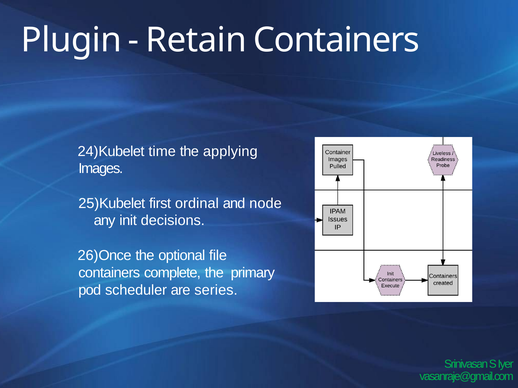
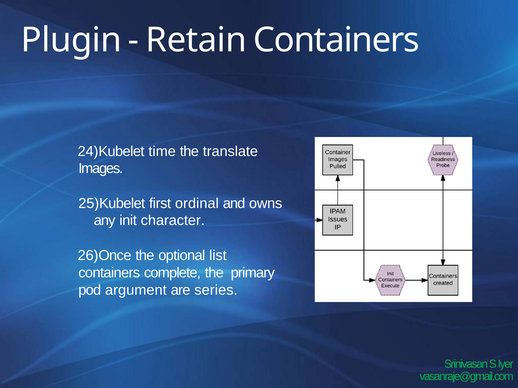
applying: applying -> translate (230, 151)
node: node -> owns (266, 204)
decisions: decisions -> character (173, 221)
file: file -> list (218, 256)
scheduler: scheduler -> argument (136, 291)
